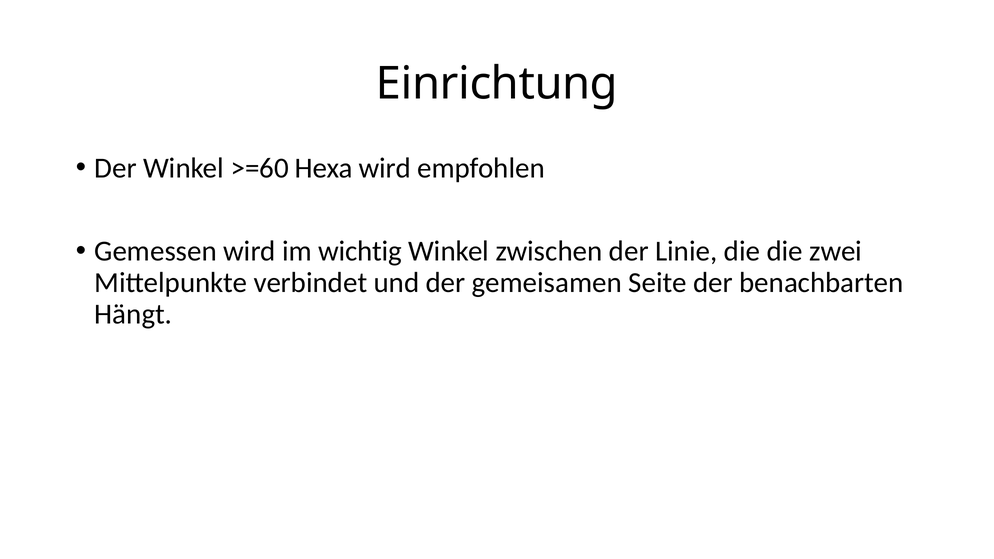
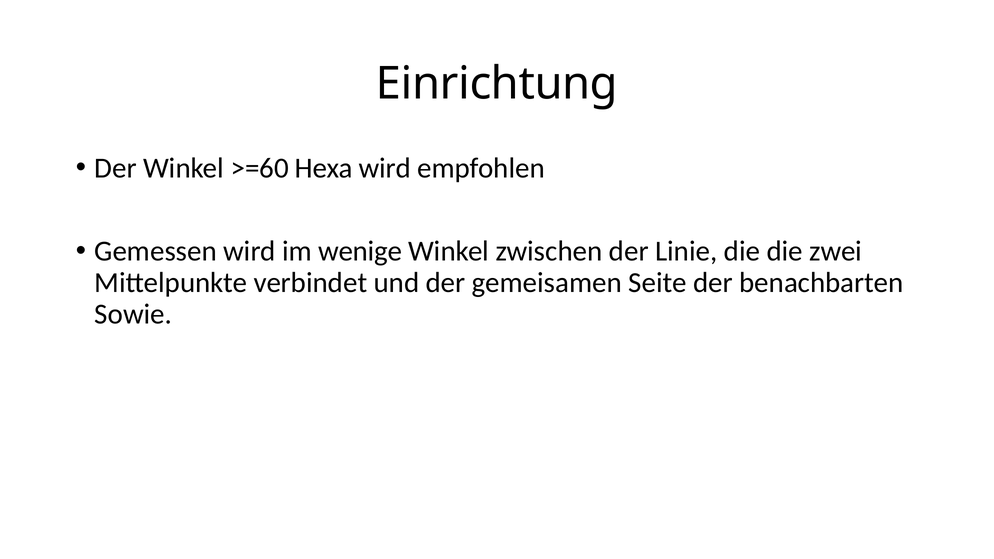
wichtig: wichtig -> wenige (360, 251)
Hängt: Hängt -> Sowie (133, 314)
